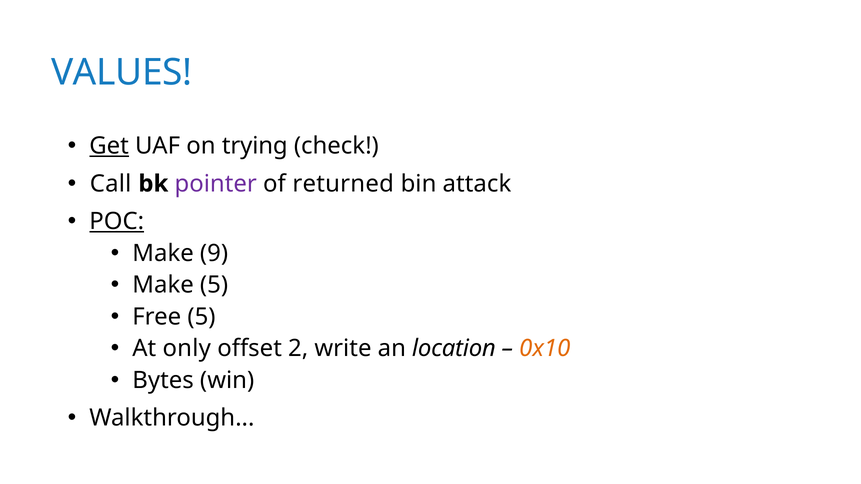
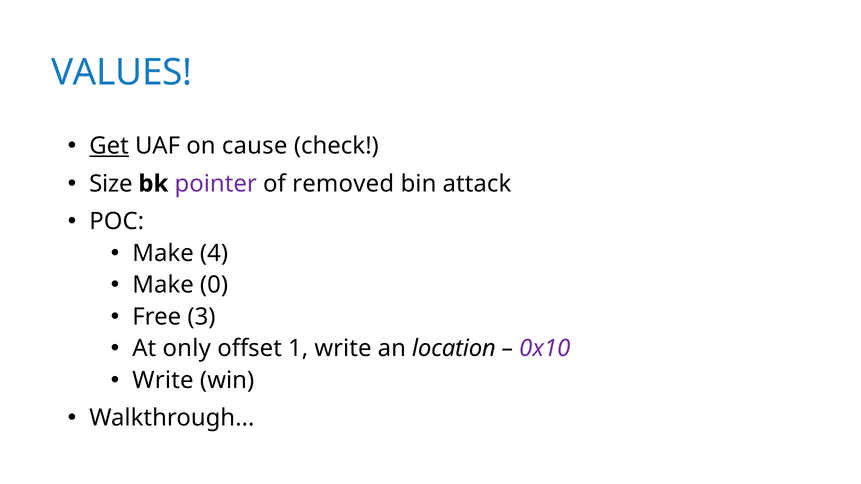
trying: trying -> cause (255, 146)
Call: Call -> Size (111, 184)
returned: returned -> removed (343, 184)
POC underline: present -> none (117, 222)
9: 9 -> 4 (214, 253)
Make 5: 5 -> 0 (214, 285)
Free 5: 5 -> 3 (201, 317)
2: 2 -> 1 (298, 349)
0x10 colour: orange -> purple (545, 349)
Bytes: Bytes -> Write (163, 381)
